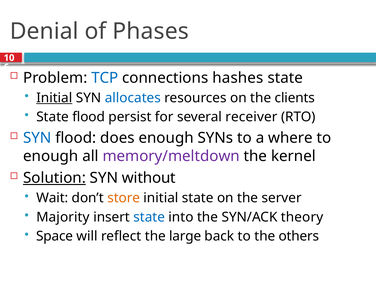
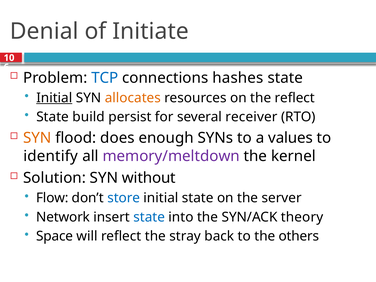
Phases: Phases -> Initiate (151, 31)
allocates colour: blue -> orange (133, 98)
the clients: clients -> reflect (295, 98)
State flood: flood -> build (89, 117)
SYN colour: blue -> orange (37, 138)
where: where -> values (291, 138)
enough: enough -> identify (51, 156)
Solution underline: present -> none (54, 178)
Wait: Wait -> Flow (52, 198)
store colour: orange -> blue (124, 198)
Majority: Majority -> Network (63, 217)
large: large -> stray (185, 236)
